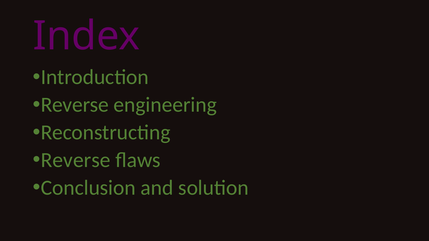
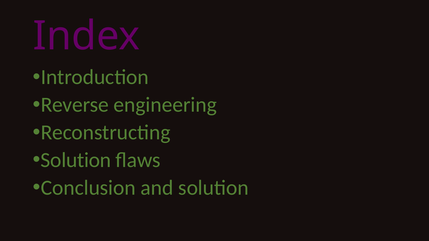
Reverse: Reverse -> Solution (76, 160)
